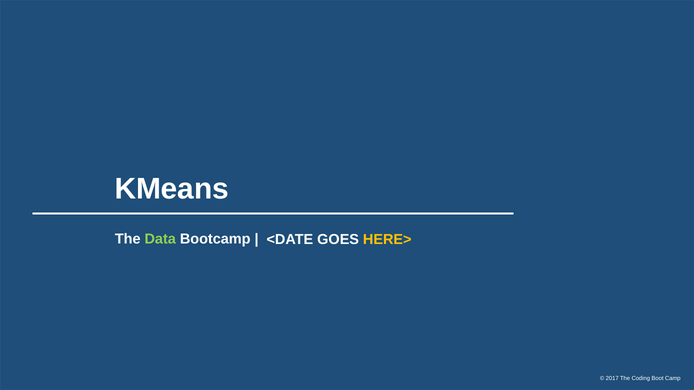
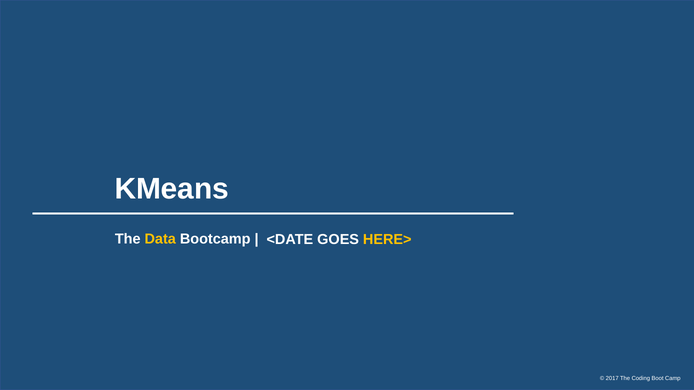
Data colour: light green -> yellow (160, 239)
